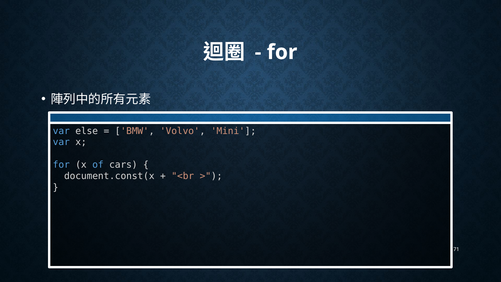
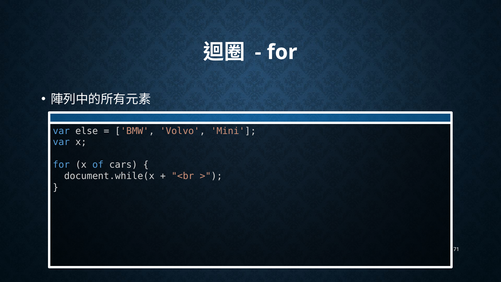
document.const(x: document.const(x -> document.while(x (109, 176)
